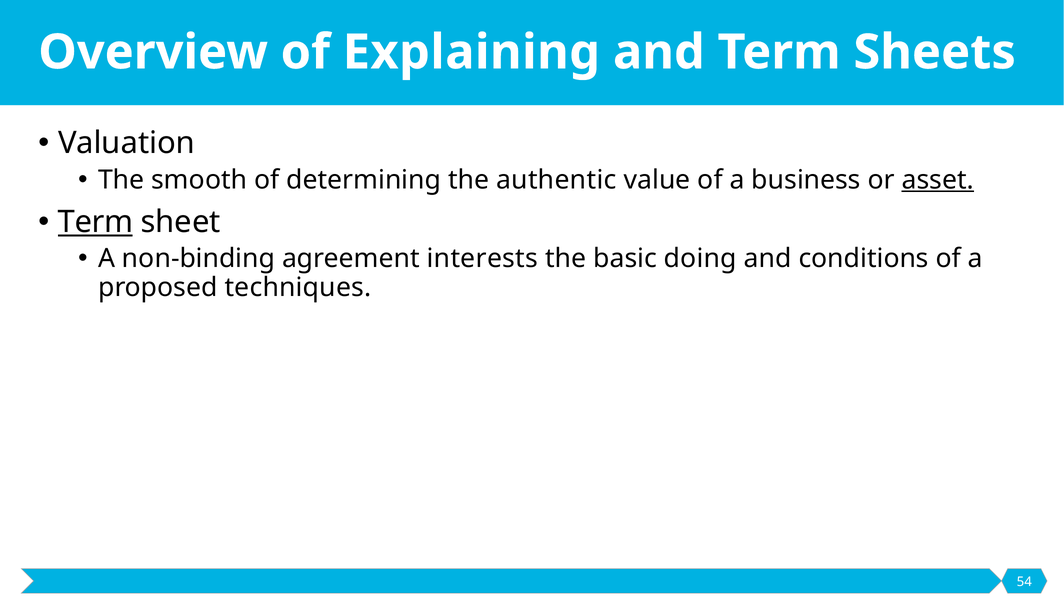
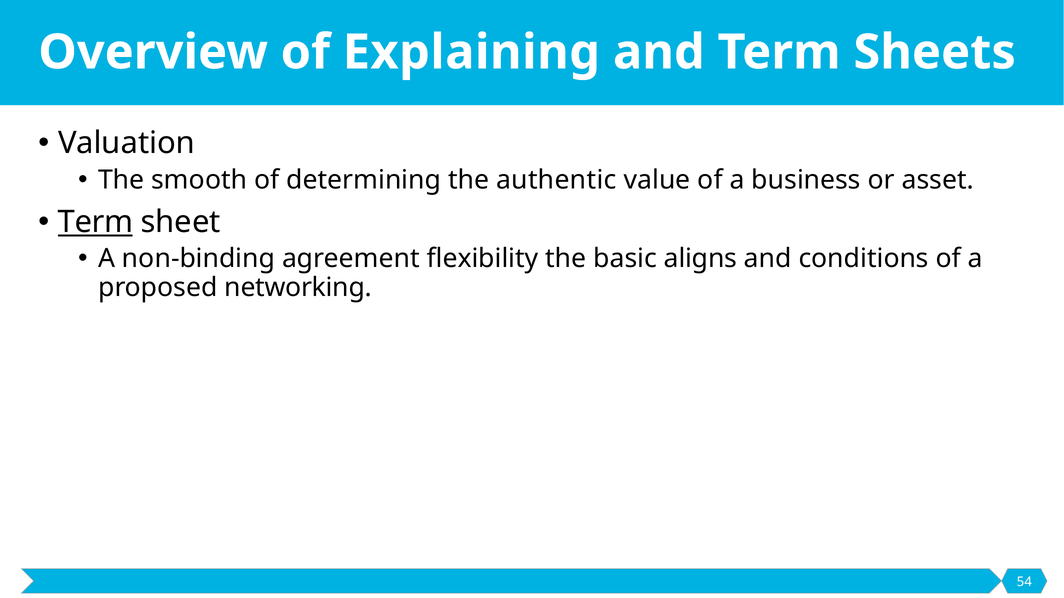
asset underline: present -> none (938, 180)
interests: interests -> flexibility (482, 259)
doing: doing -> aligns (701, 259)
techniques: techniques -> networking (298, 288)
